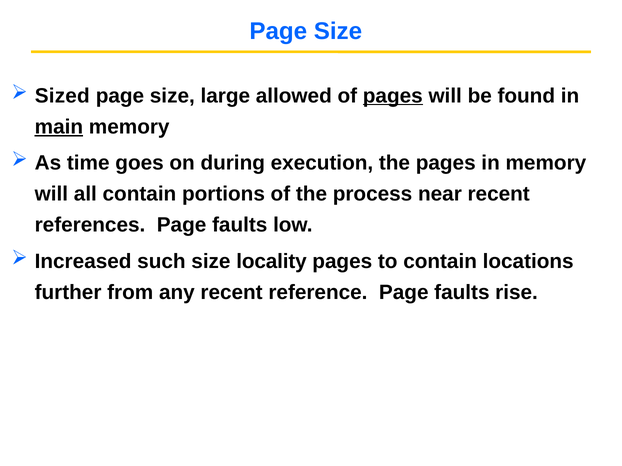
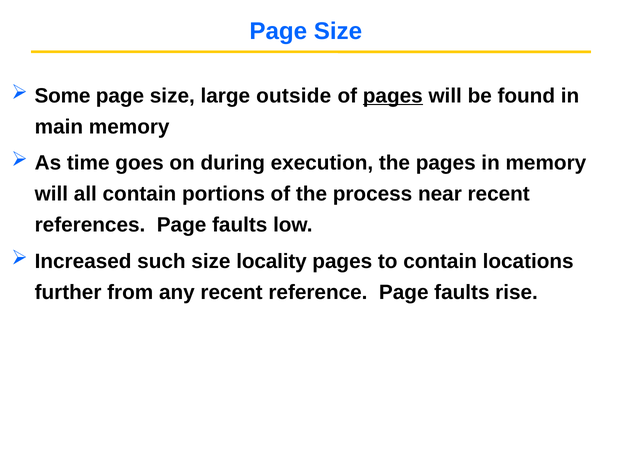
Sized: Sized -> Some (63, 96)
allowed: allowed -> outside (294, 96)
main underline: present -> none (59, 127)
